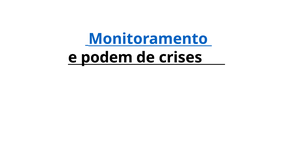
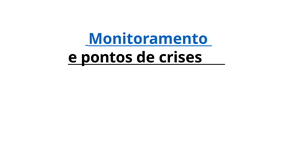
podem: podem -> pontos (107, 57)
